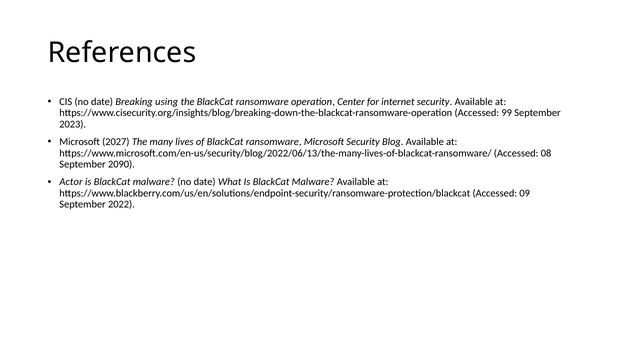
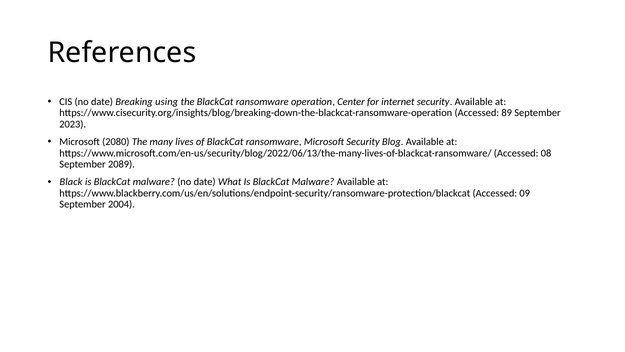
99: 99 -> 89 (507, 113)
2027: 2027 -> 2080 (116, 142)
2090: 2090 -> 2089 (121, 164)
Actor: Actor -> Black (71, 182)
2022: 2022 -> 2004 (121, 204)
